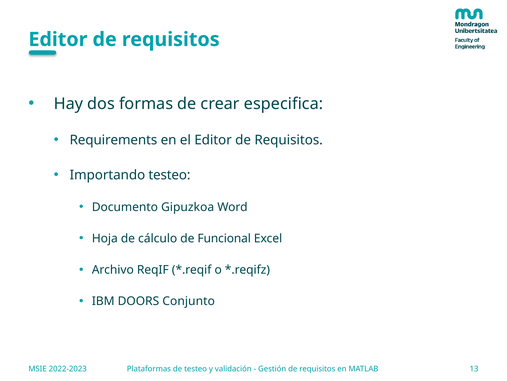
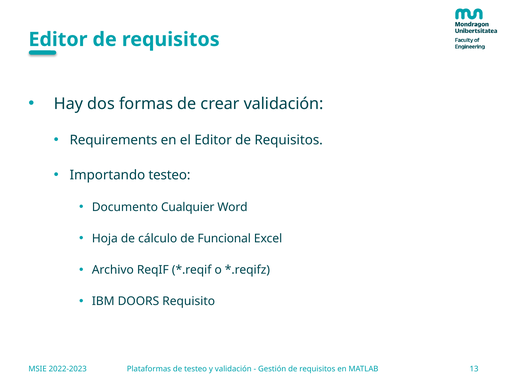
crear especifica: especifica -> validación (284, 104)
Gipuzkoa: Gipuzkoa -> Cualquier (188, 207)
Conjunto: Conjunto -> Requisito (189, 301)
